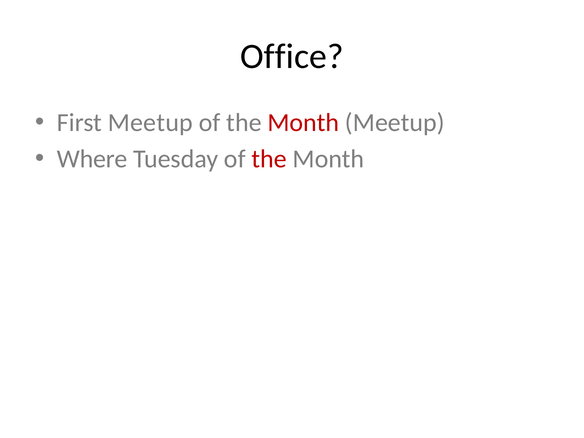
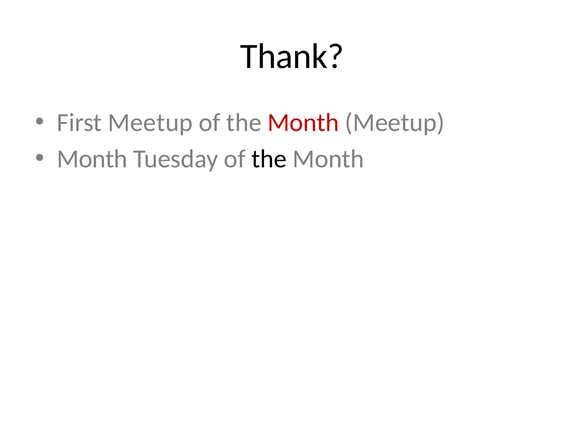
Office: Office -> Thank (292, 57)
Where: Where -> Month (92, 159)
the colour: red -> black (269, 159)
